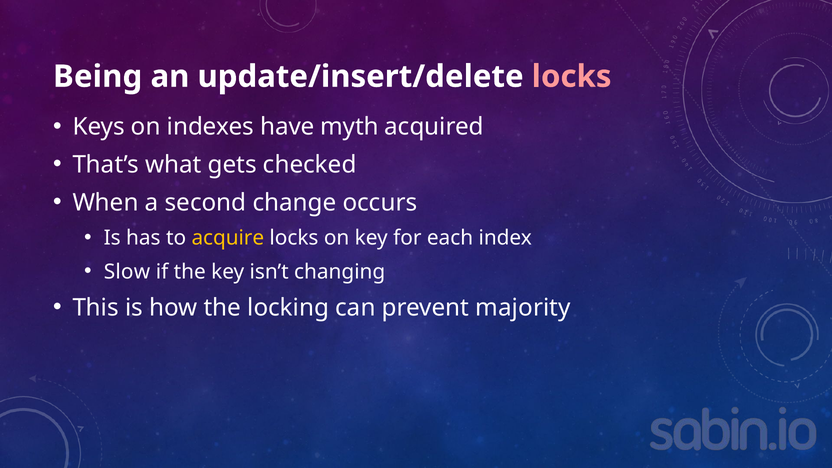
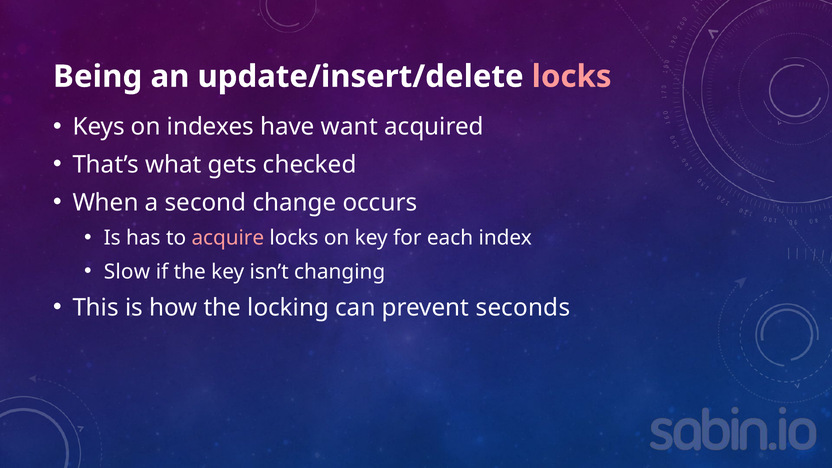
myth: myth -> want (349, 127)
acquire colour: yellow -> pink (228, 238)
majority: majority -> seconds (523, 308)
